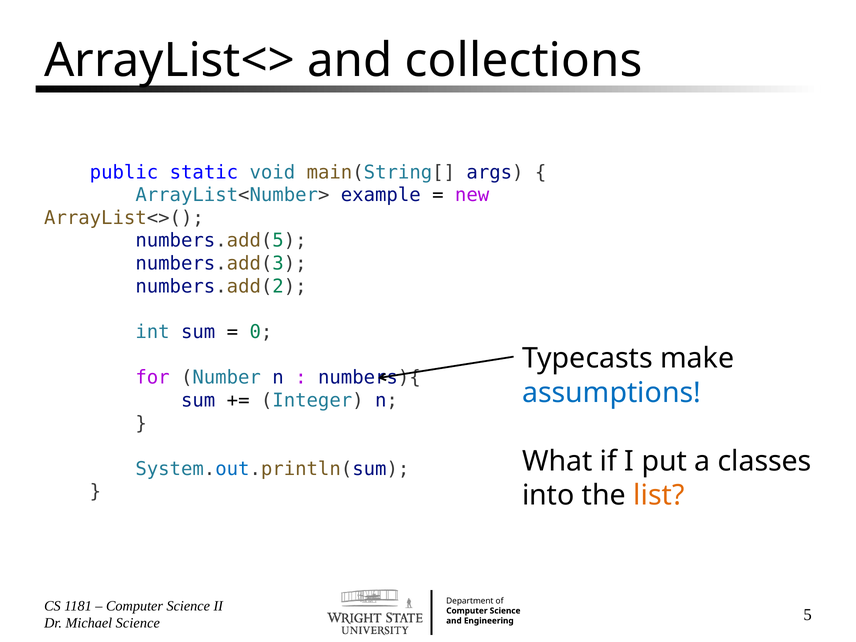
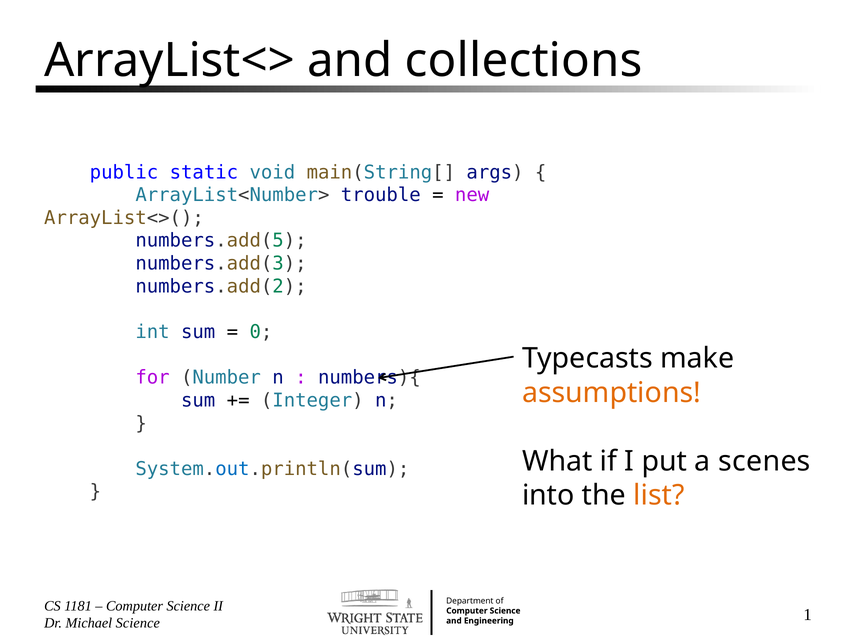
example: example -> trouble (381, 195)
assumptions colour: blue -> orange (612, 393)
classes: classes -> scenes (764, 461)
5: 5 -> 1 (808, 615)
